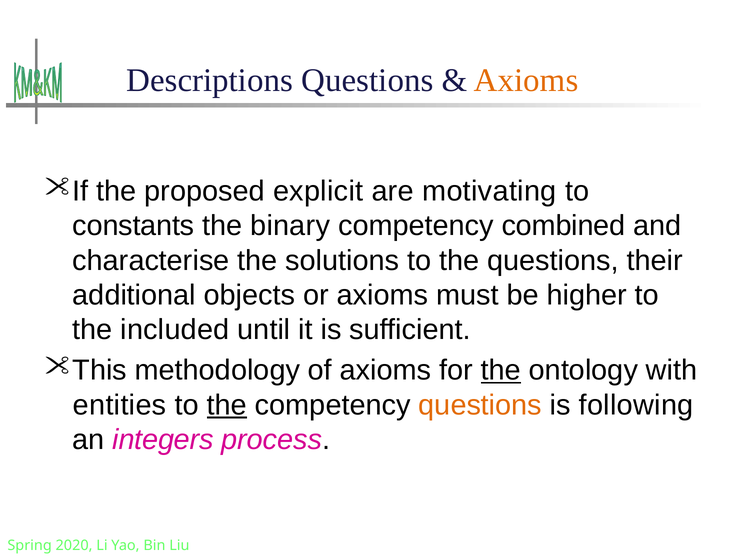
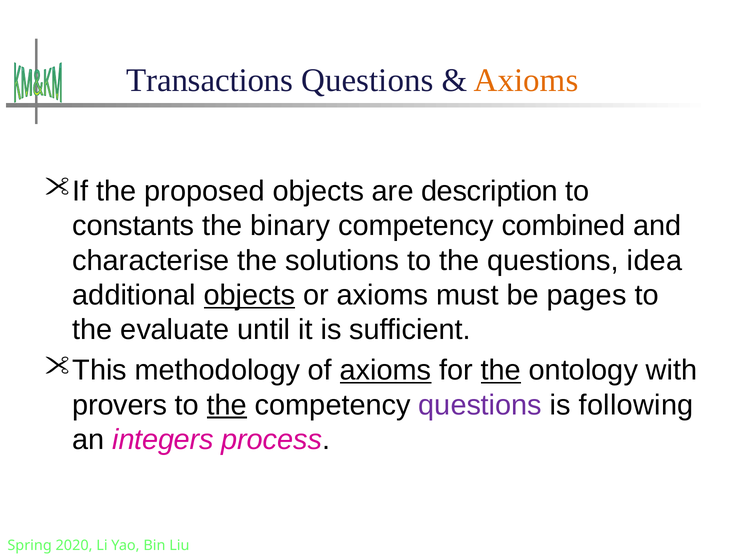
Descriptions: Descriptions -> Transactions (210, 80)
proposed explicit: explicit -> objects (318, 191)
motivating: motivating -> description (490, 191)
their: their -> idea (655, 261)
objects underline: none -> present (250, 295)
higher: higher -> pages (587, 295)
included: included -> evaluate (175, 330)
axioms underline: none -> present (386, 371)
entities: entities -> provers (120, 405)
questions colour: orange -> purple (480, 405)
